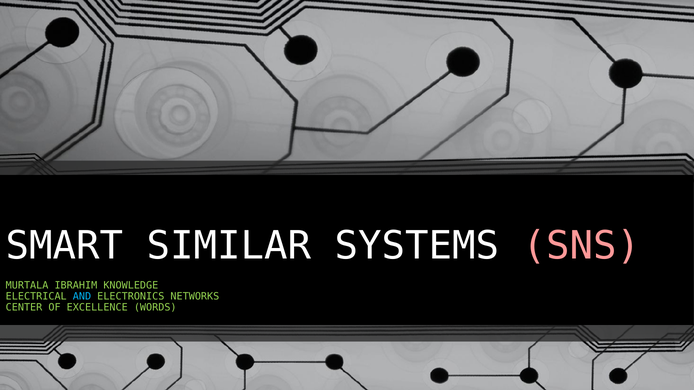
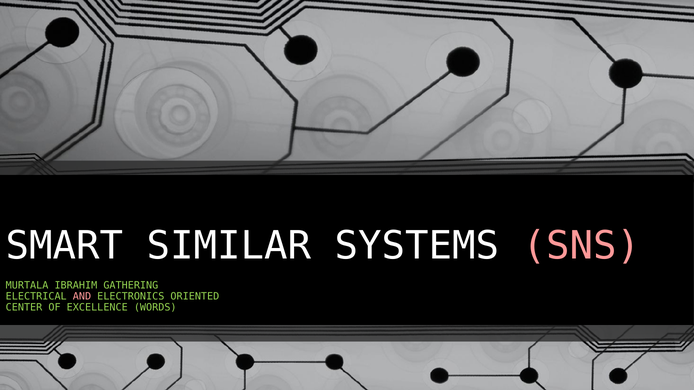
KNOWLEDGE: KNOWLEDGE -> GATHERING (131, 286)
AND colour: light blue -> pink (82, 297)
NETWORKS: NETWORKS -> ORIENTED (195, 297)
